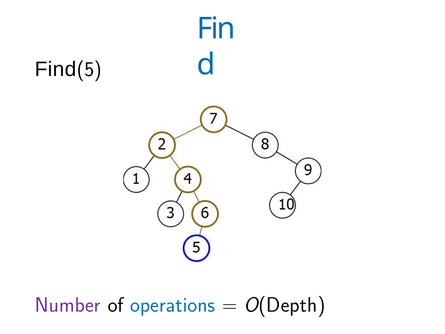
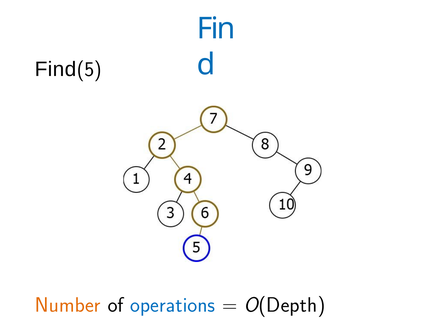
Number colour: purple -> orange (68, 305)
